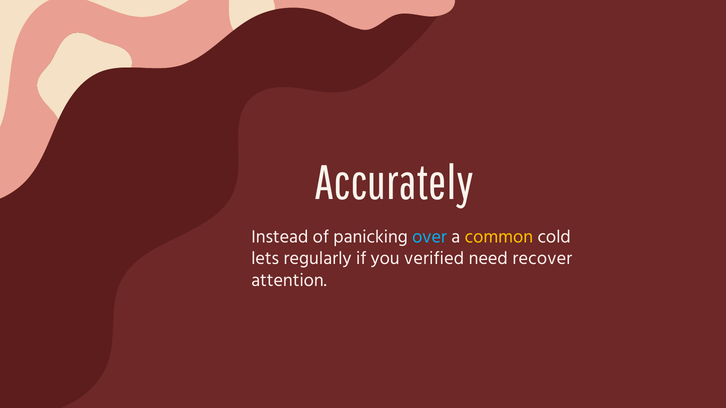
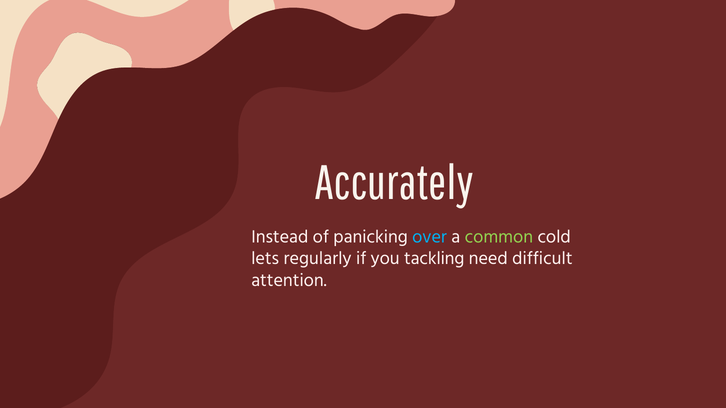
common colour: yellow -> light green (499, 237)
verified: verified -> tackling (434, 259)
recover: recover -> difficult (542, 259)
